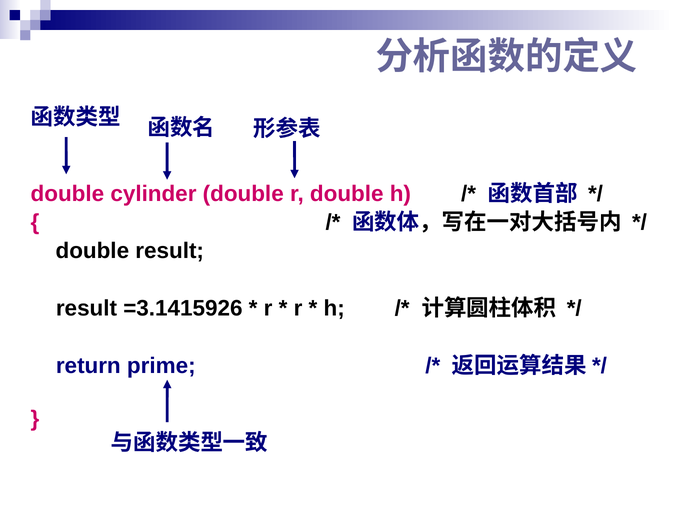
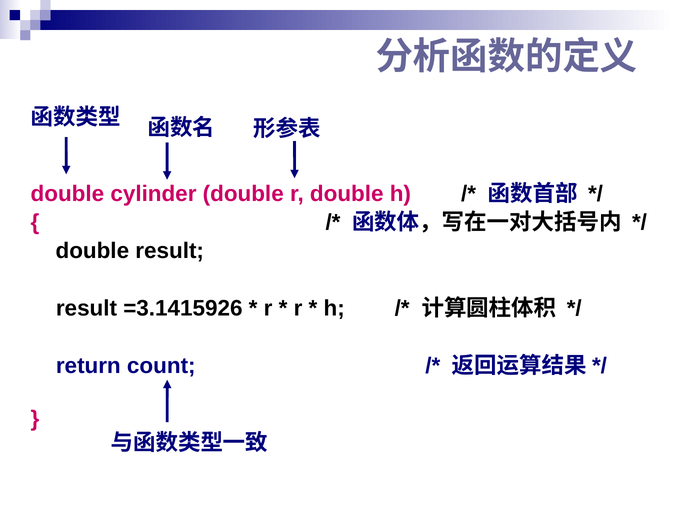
prime: prime -> count (161, 366)
